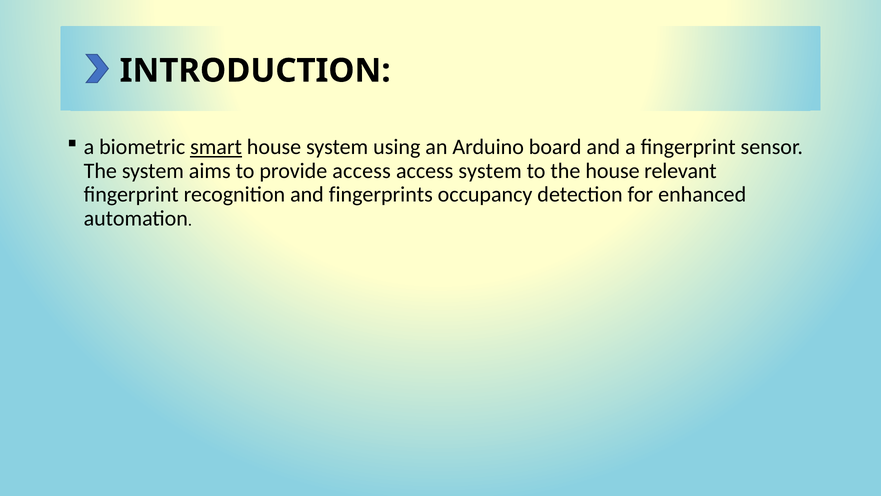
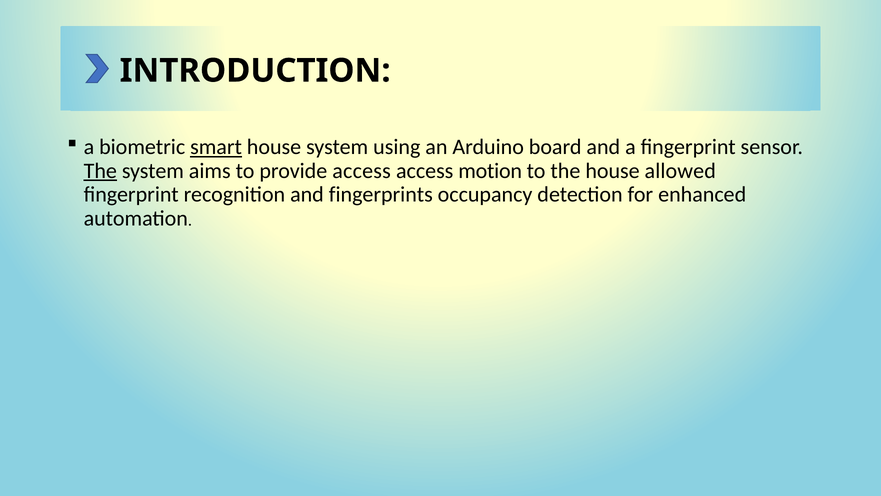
The underline: none -> present (100, 171)
access system: system -> motion (490, 171)
relevant: relevant -> allowed (680, 171)
